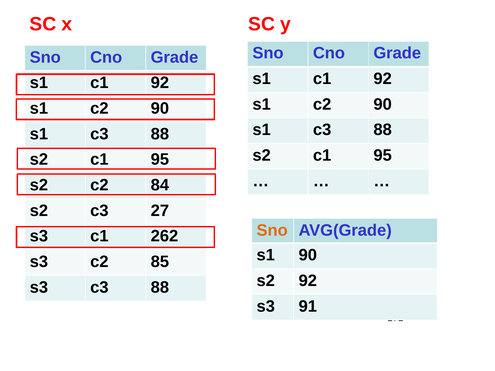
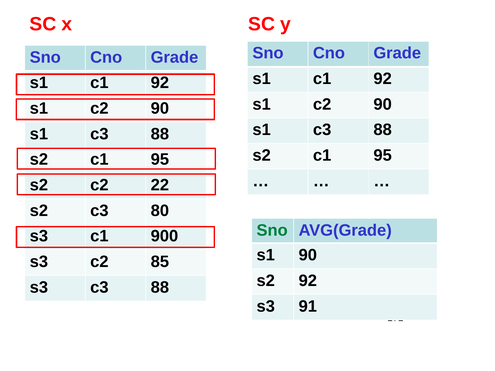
84: 84 -> 22 (160, 185)
27: 27 -> 80 (160, 211)
Sno colour: orange -> green (272, 231)
262: 262 -> 900 (164, 236)
